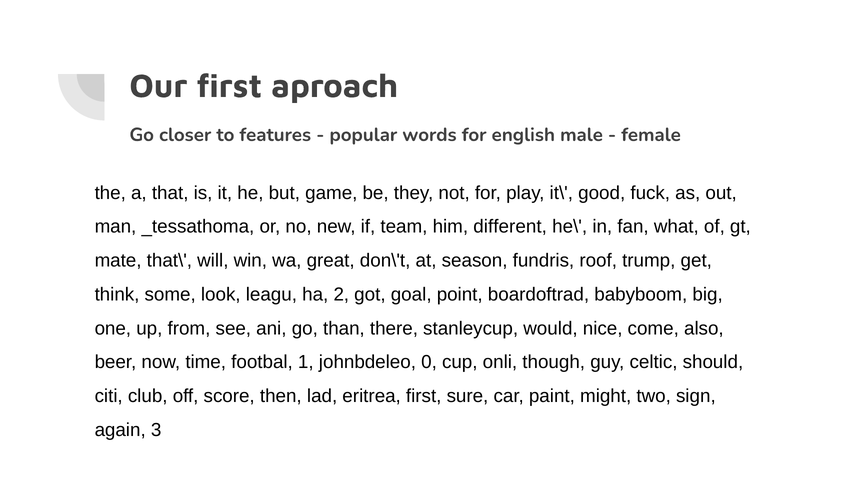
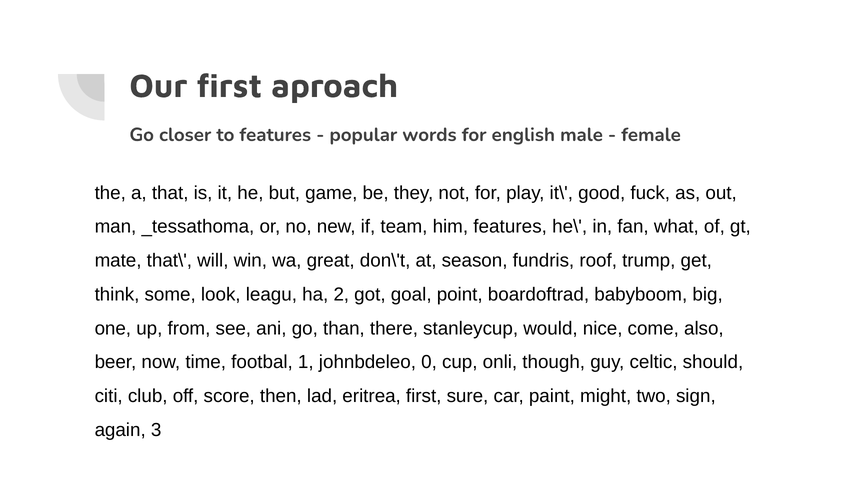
him different: different -> features (510, 227)
